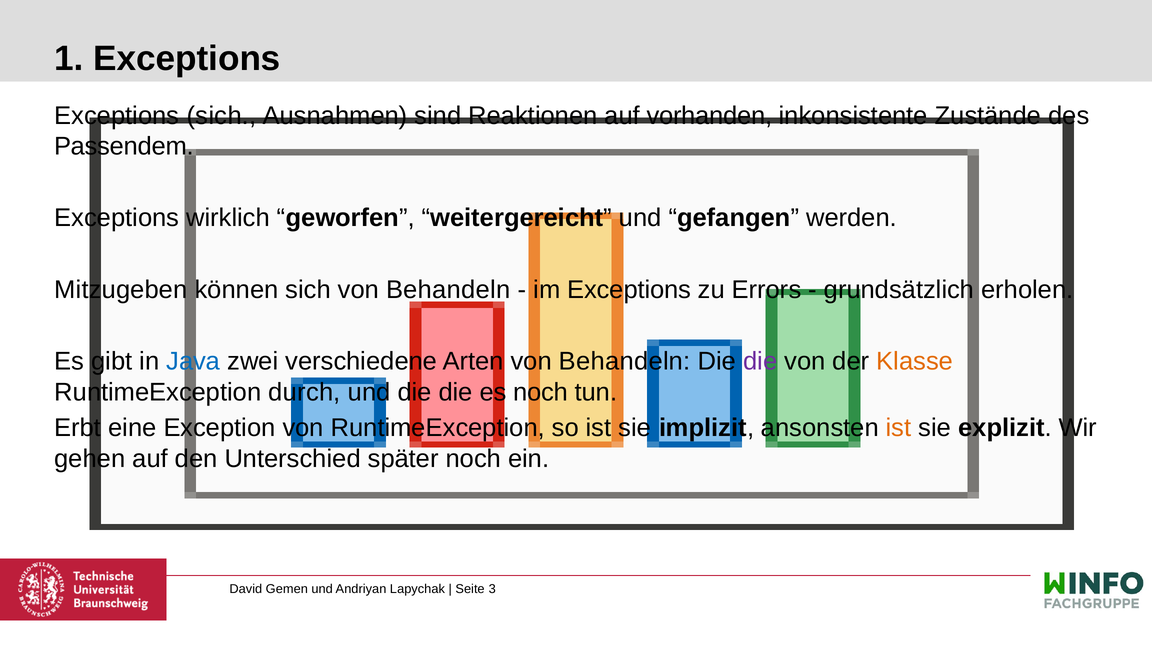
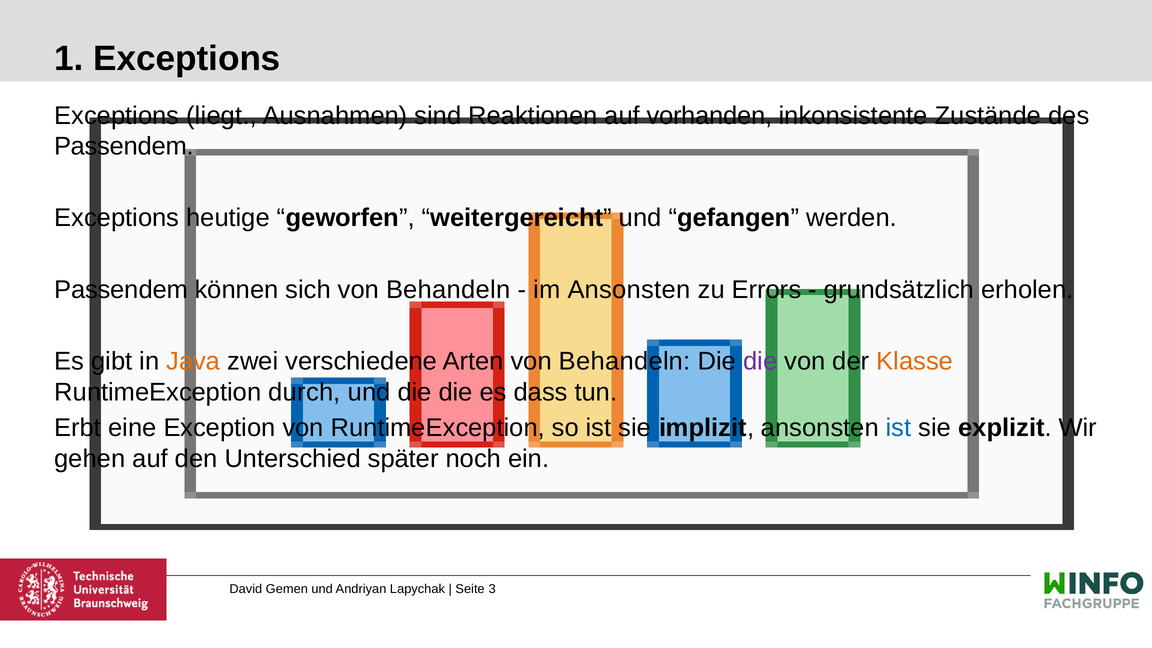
Exceptions sich: sich -> liegt (222, 116)
wirklich: wirklich -> heutige (228, 218)
Mitzugeben: Mitzugeben -> Passendem (121, 290)
im Exceptions: Exceptions -> Ansonsten (629, 290)
Java colour: blue -> orange (193, 361)
es noch: noch -> dass (541, 392)
ist colour: orange -> blue (899, 428)
